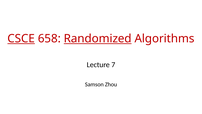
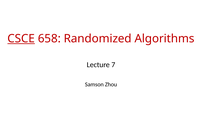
Randomized underline: present -> none (98, 39)
